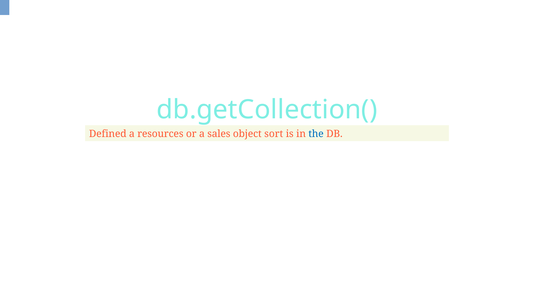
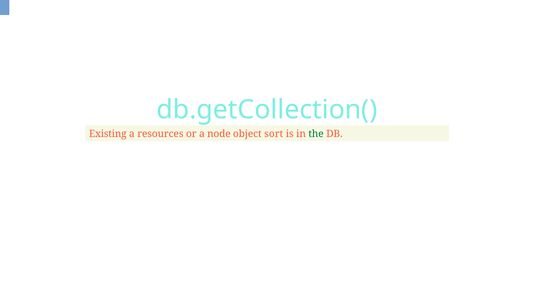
Defined: Defined -> Existing (108, 134)
sales: sales -> node (219, 134)
the colour: blue -> green (316, 134)
